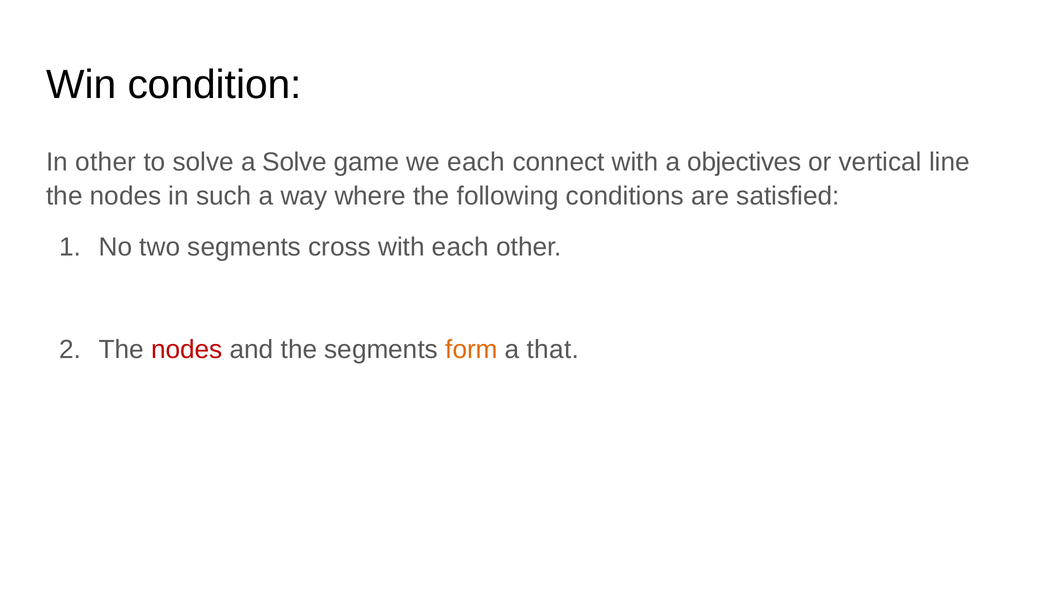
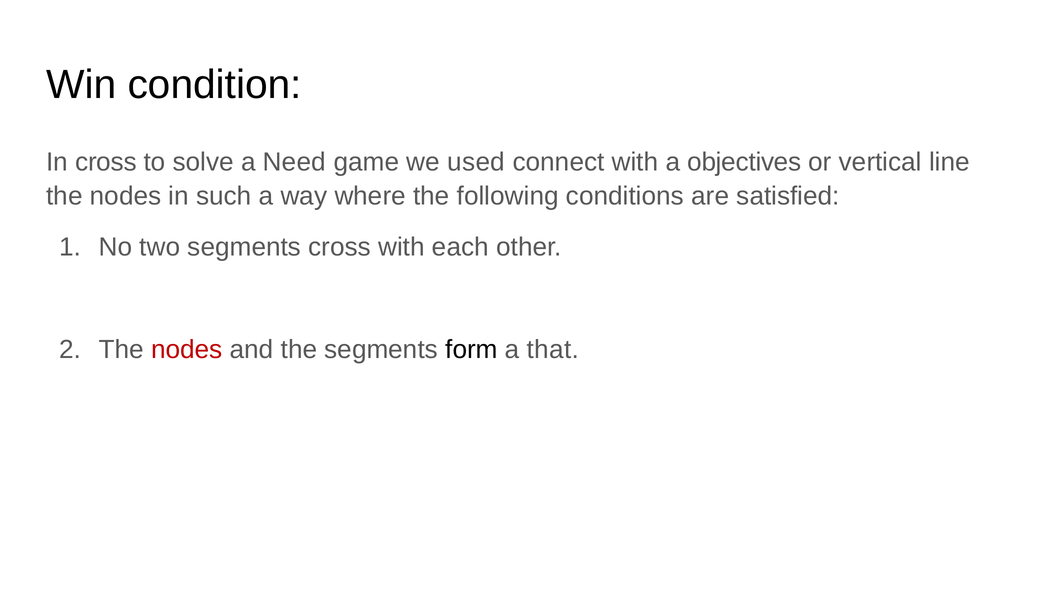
In other: other -> cross (106, 162)
a Solve: Solve -> Need (294, 162)
we each: each -> used (476, 162)
form colour: orange -> black (471, 350)
